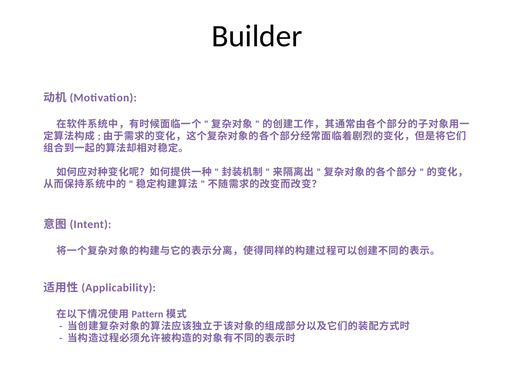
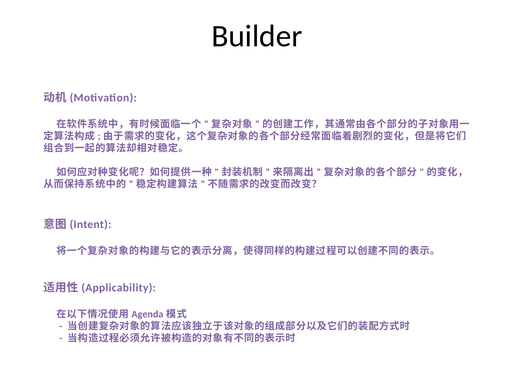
Pattern: Pattern -> Agenda (147, 315)
